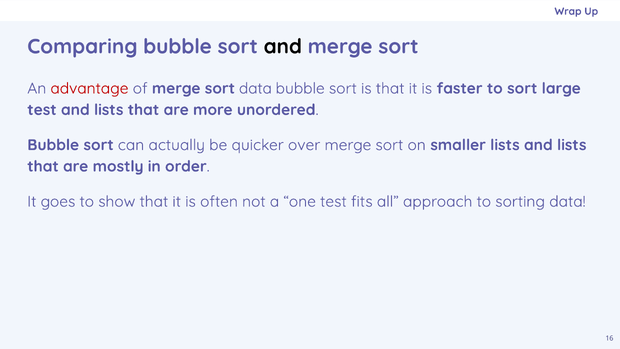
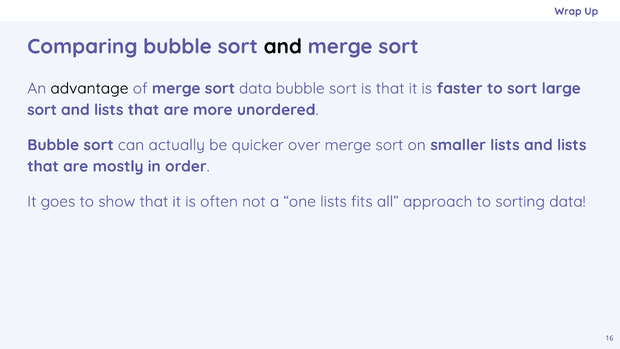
advantage colour: red -> black (89, 88)
test: test -> sort (42, 110)
one test: test -> lists (333, 201)
